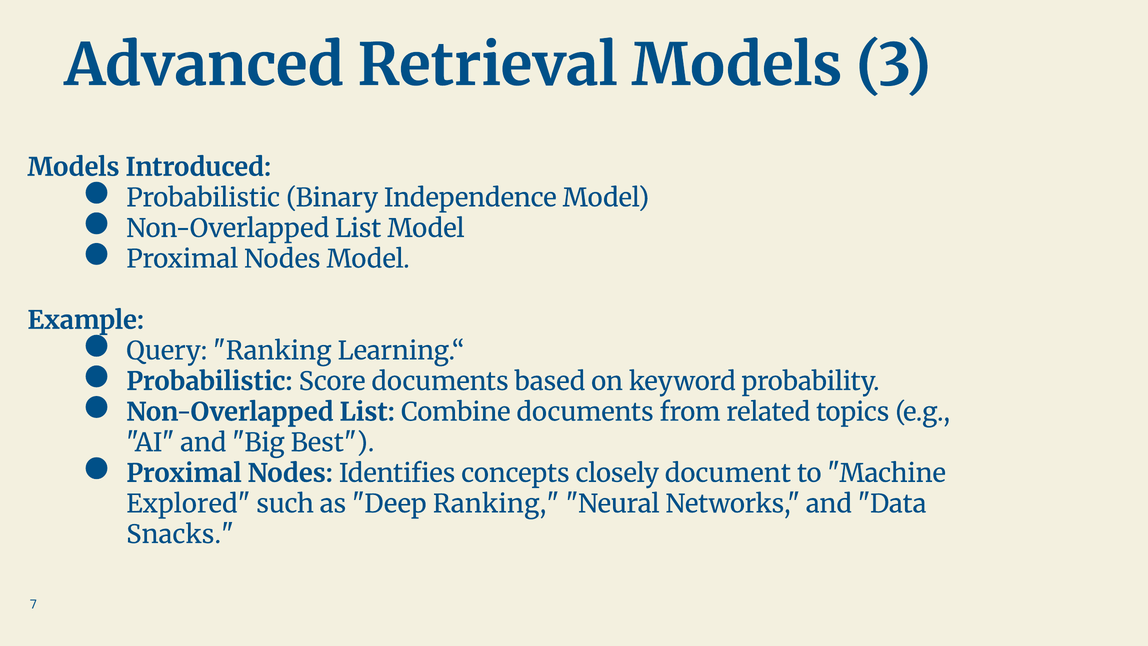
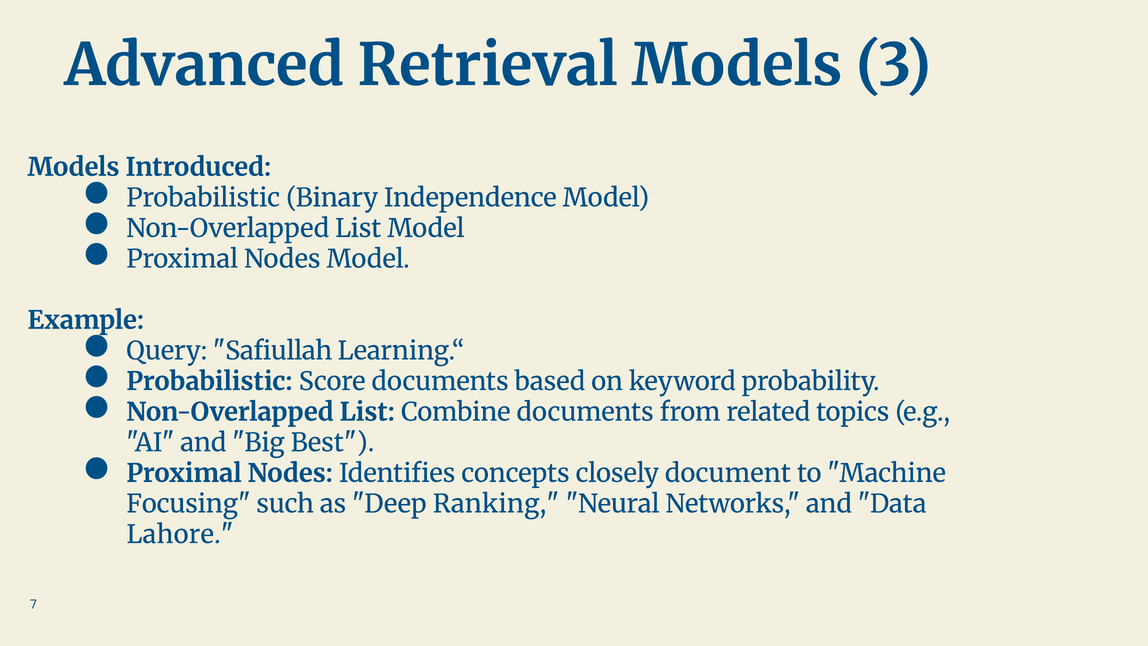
Query Ranking: Ranking -> Safiullah (273, 351)
Explored: Explored -> Focusing (188, 504)
Snacks: Snacks -> Lahore (180, 534)
